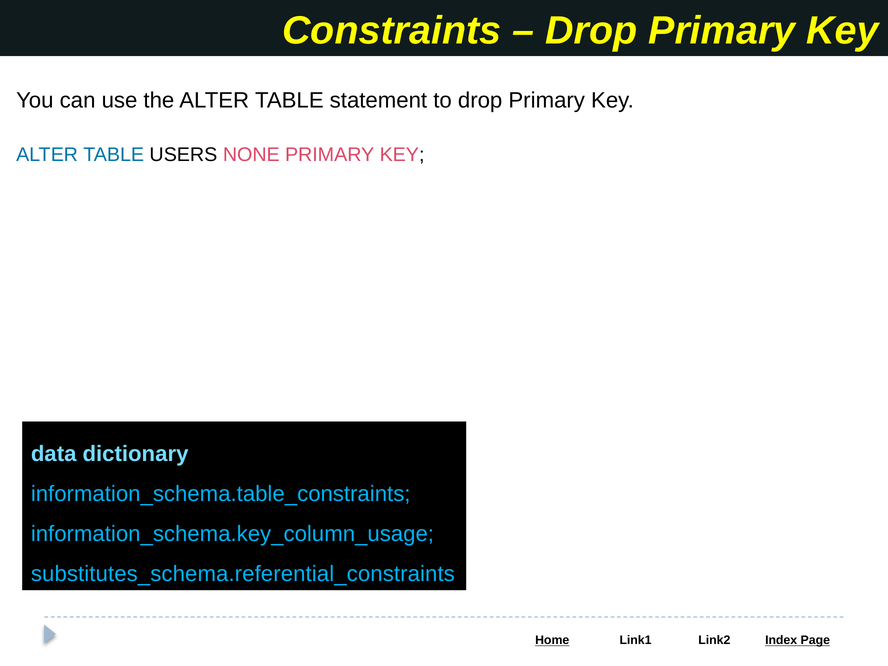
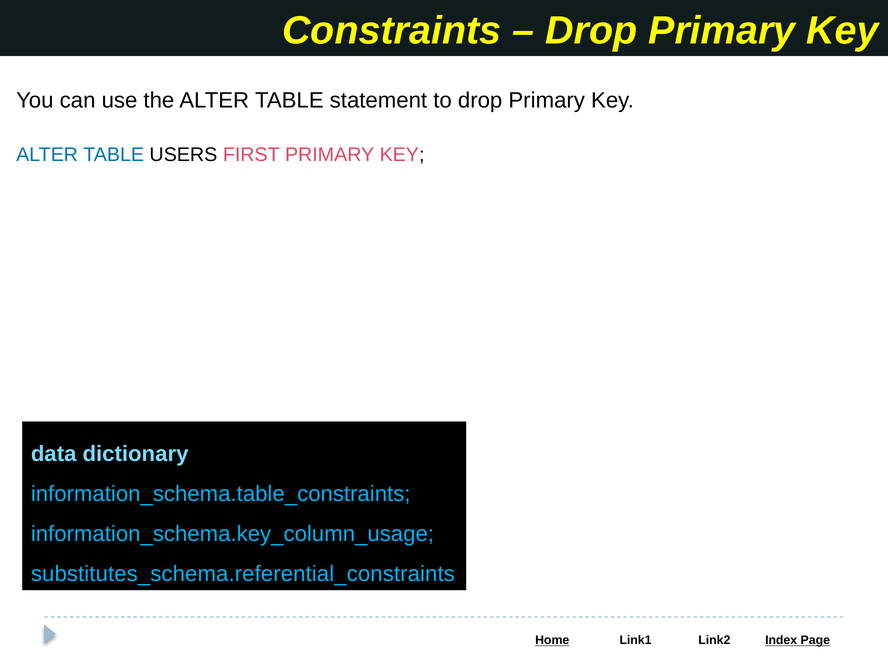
NONE: NONE -> FIRST (251, 155)
